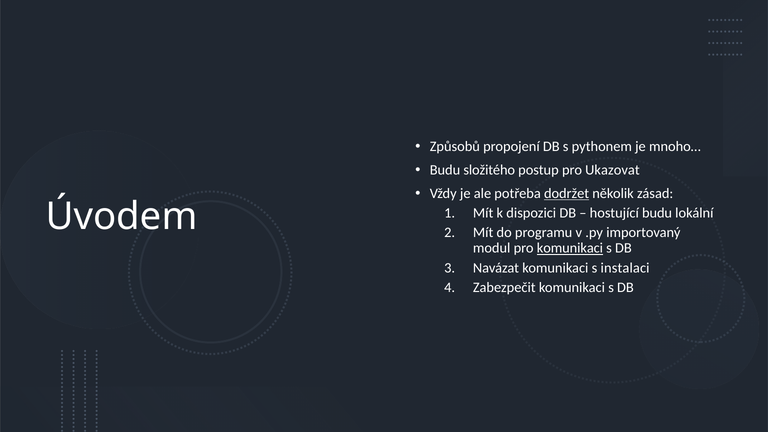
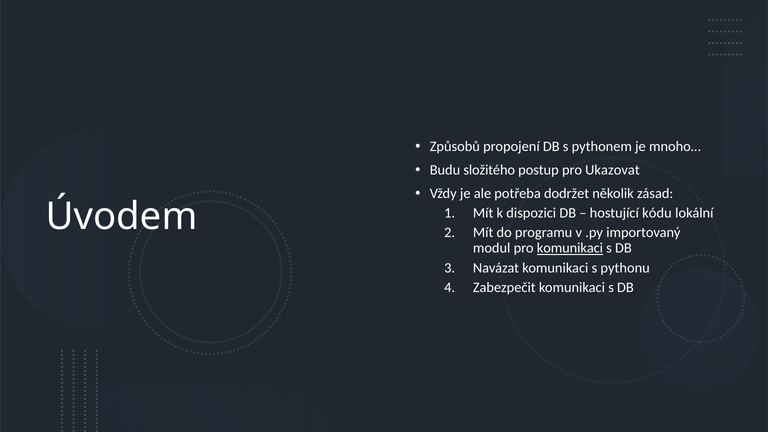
dodržet underline: present -> none (567, 194)
hostující budu: budu -> kódu (657, 213)
instalaci: instalaci -> pythonu (625, 268)
